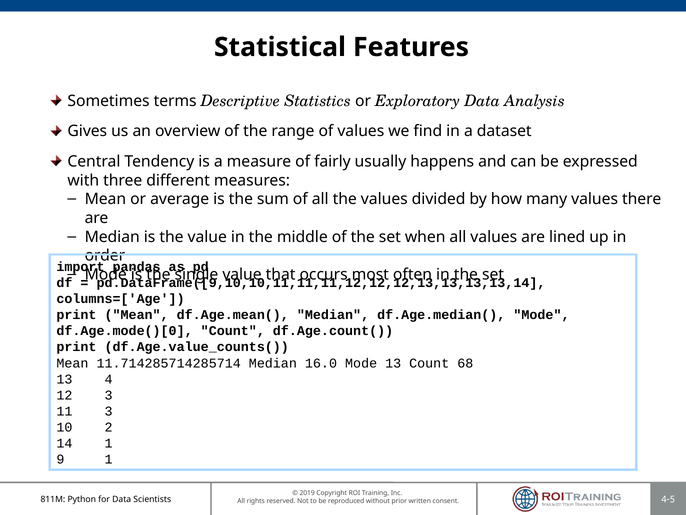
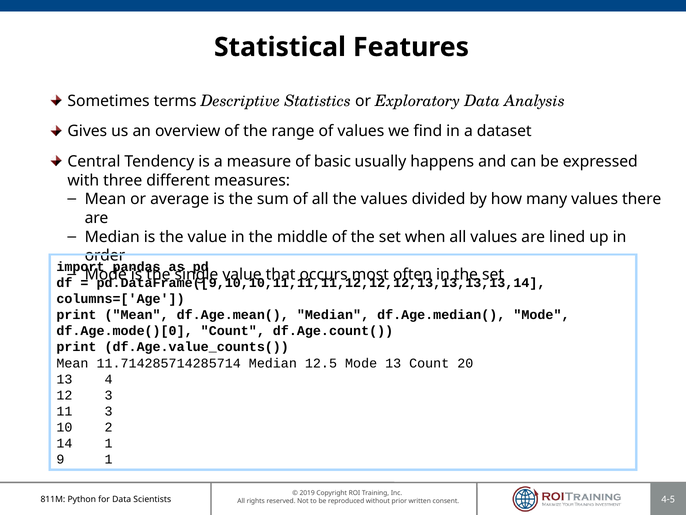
fairly: fairly -> basic (332, 161)
16.0: 16.0 -> 12.5 (321, 363)
68: 68 -> 20 (465, 363)
